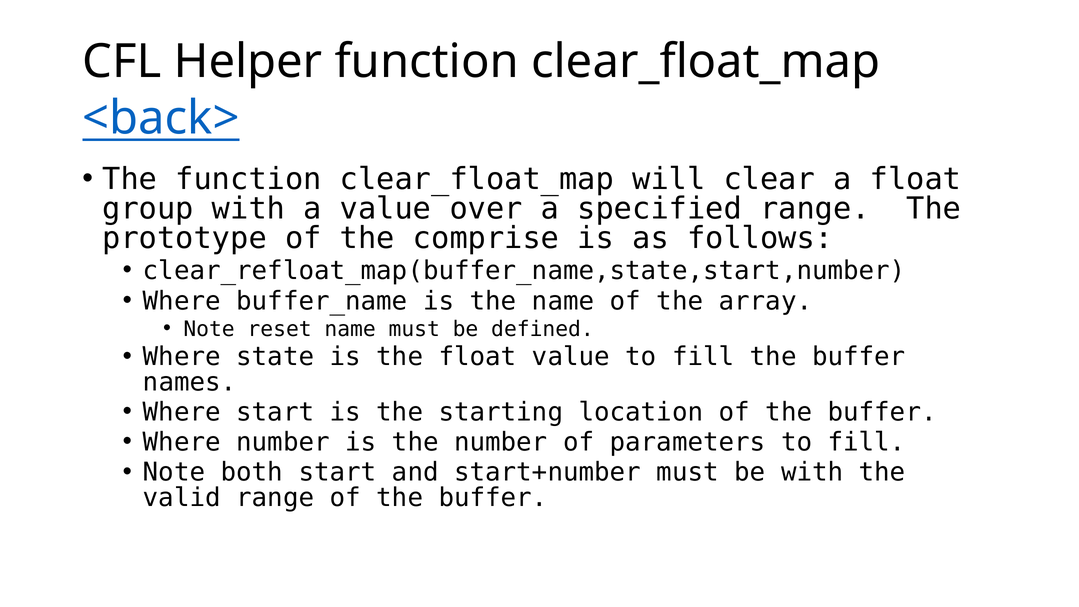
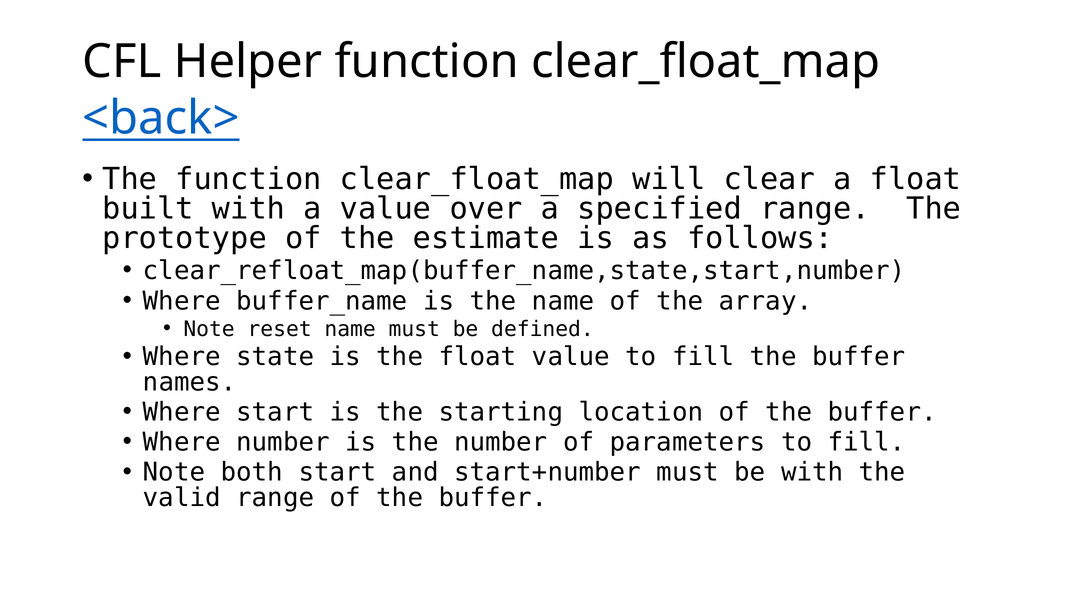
group: group -> built (148, 209)
comprise: comprise -> estimate (486, 238)
